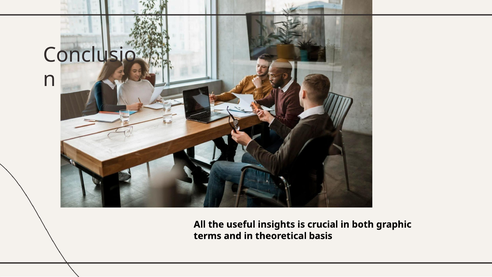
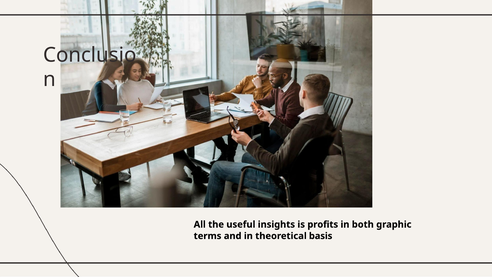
crucial: crucial -> profits (323, 224)
